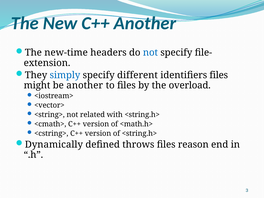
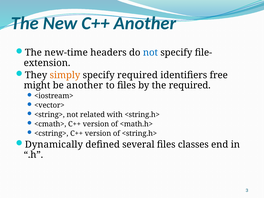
simply colour: blue -> orange (65, 75)
specify different: different -> required (137, 75)
identifiers files: files -> free (219, 75)
the overload: overload -> required (190, 85)
throws: throws -> several (138, 144)
reason: reason -> classes (193, 144)
